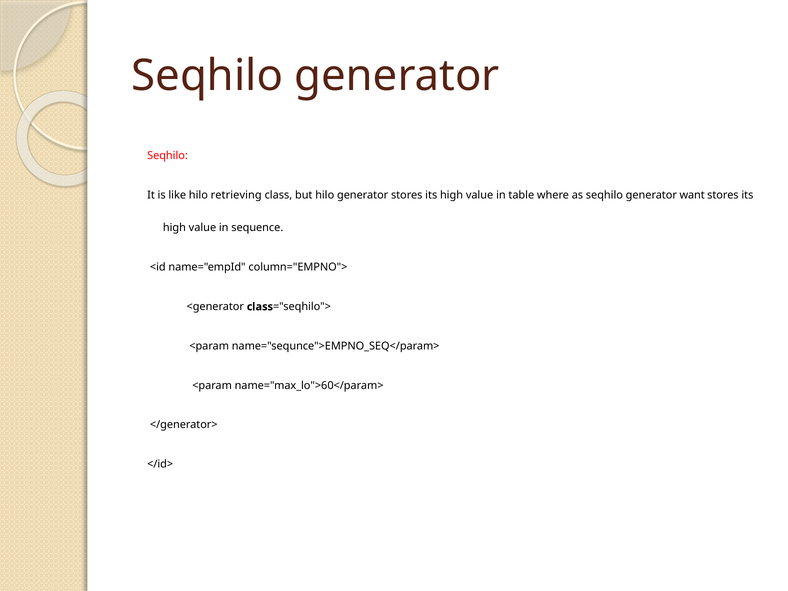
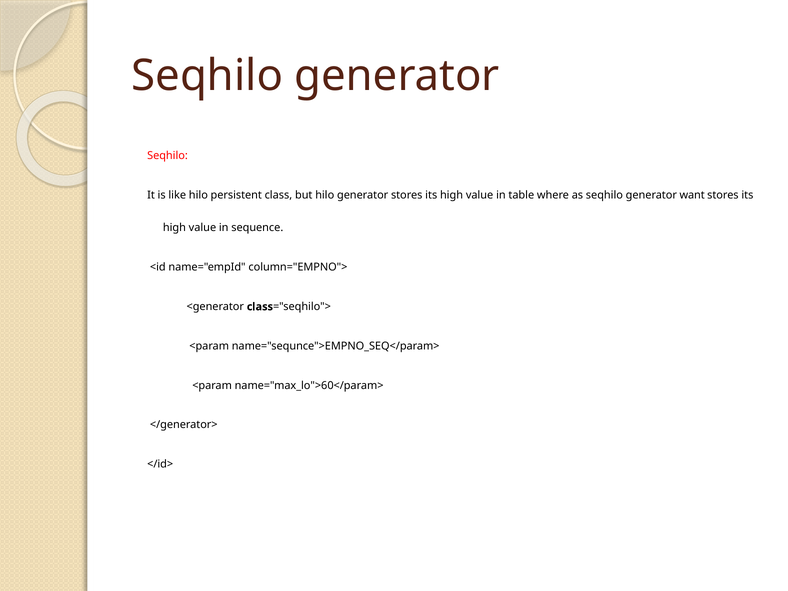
retrieving: retrieving -> persistent (236, 195)
